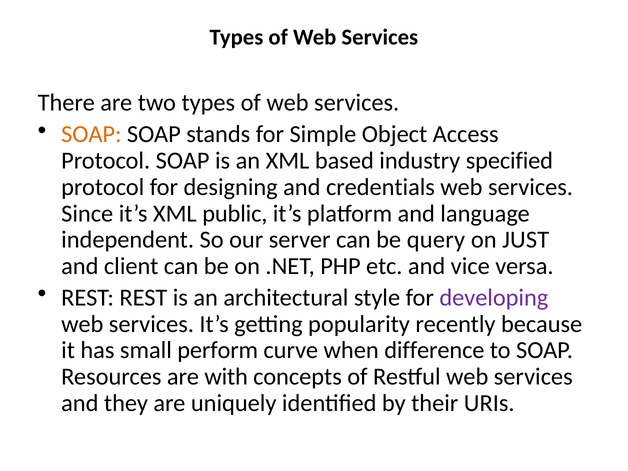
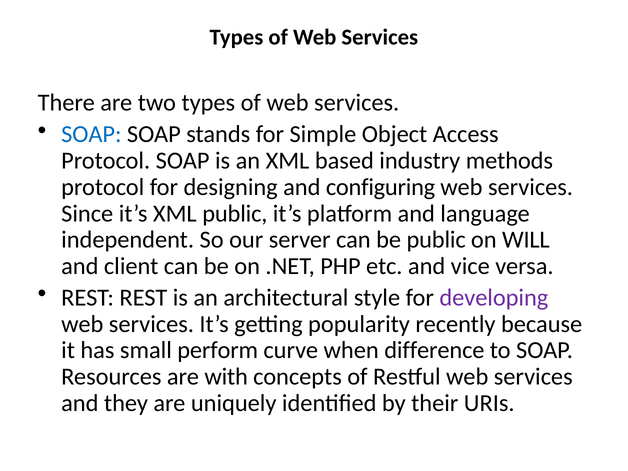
SOAP colour: orange -> blue (91, 134)
specified: specified -> methods (509, 161)
credentials: credentials -> configuring (381, 187)
be query: query -> public (436, 240)
JUST: JUST -> WILL (526, 240)
